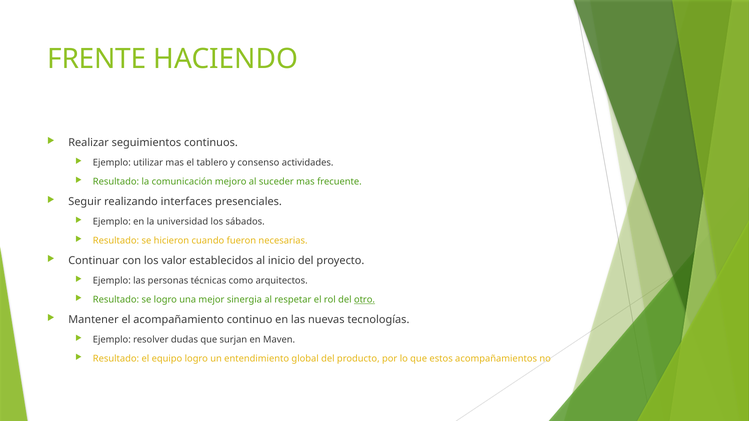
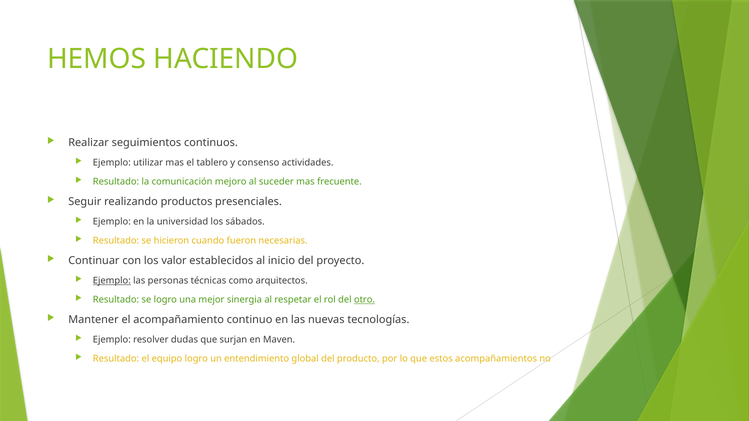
FRENTE: FRENTE -> HEMOS (97, 59)
interfaces: interfaces -> productos (186, 202)
Ejemplo underline: none -> present (112, 281)
